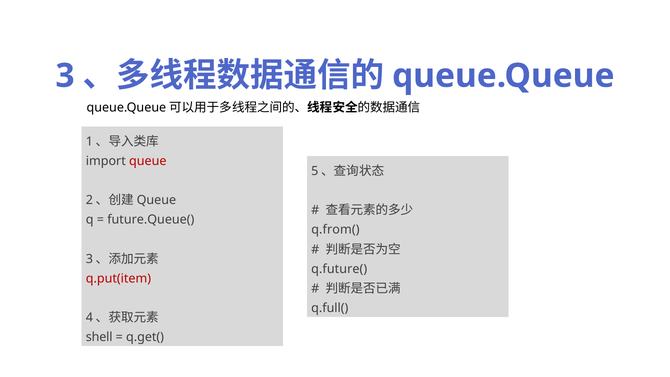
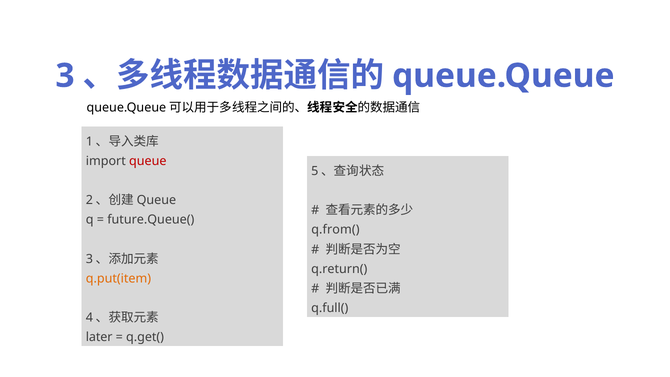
q.future(: q.future( -> q.return( (339, 269)
q.put(item colour: red -> orange (118, 278)
shell: shell -> later (99, 337)
